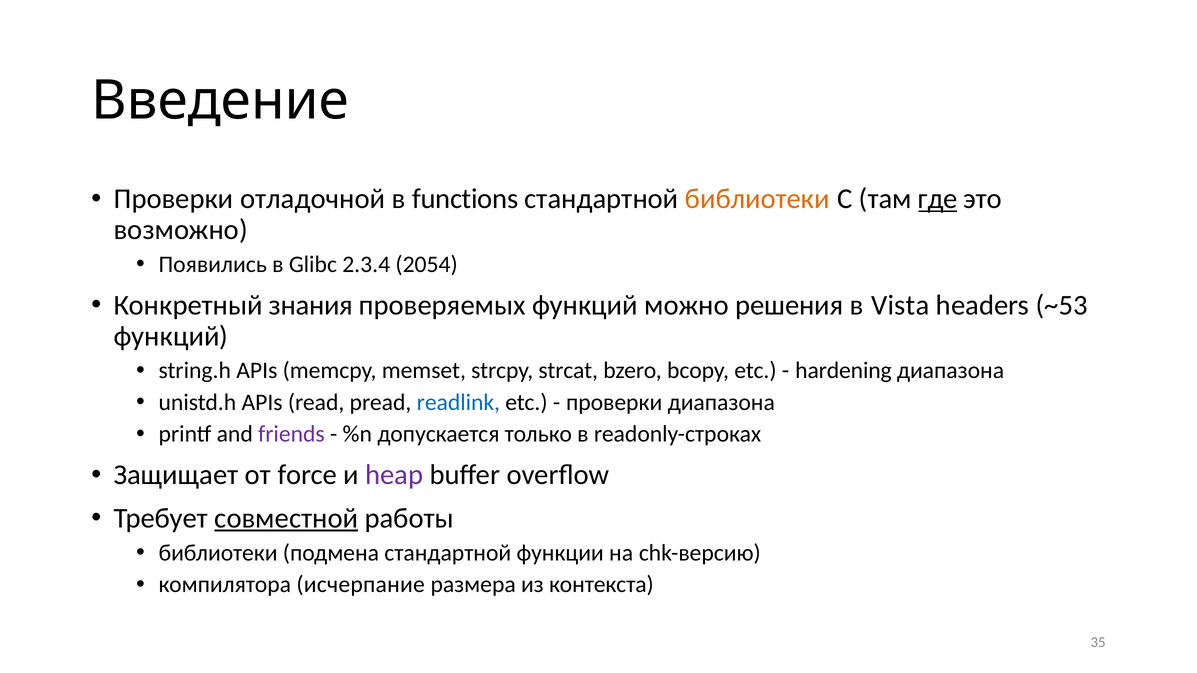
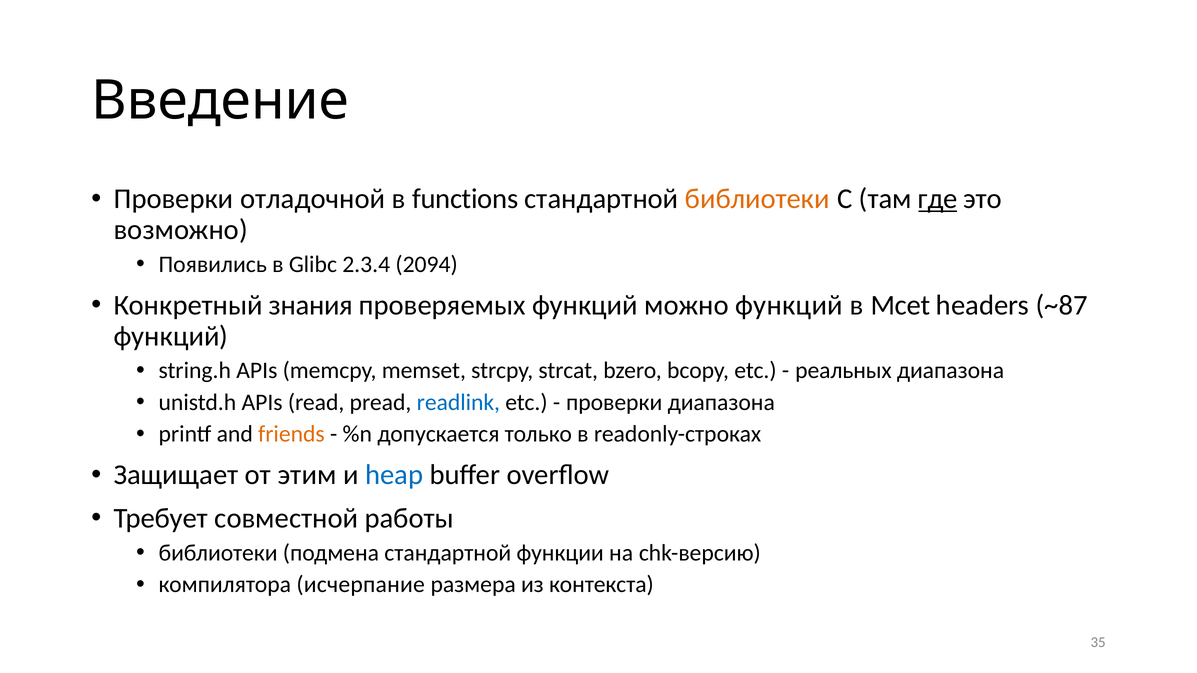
2054: 2054 -> 2094 (427, 265)
можно решения: решения -> функций (789, 305)
Vista: Vista -> Mcet (901, 305)
~53: ~53 -> ~87 (1062, 305)
hardening: hardening -> реальных (843, 371)
friends colour: purple -> orange (291, 434)
force: force -> этим (307, 475)
heap colour: purple -> blue (394, 475)
совместной underline: present -> none (286, 519)
